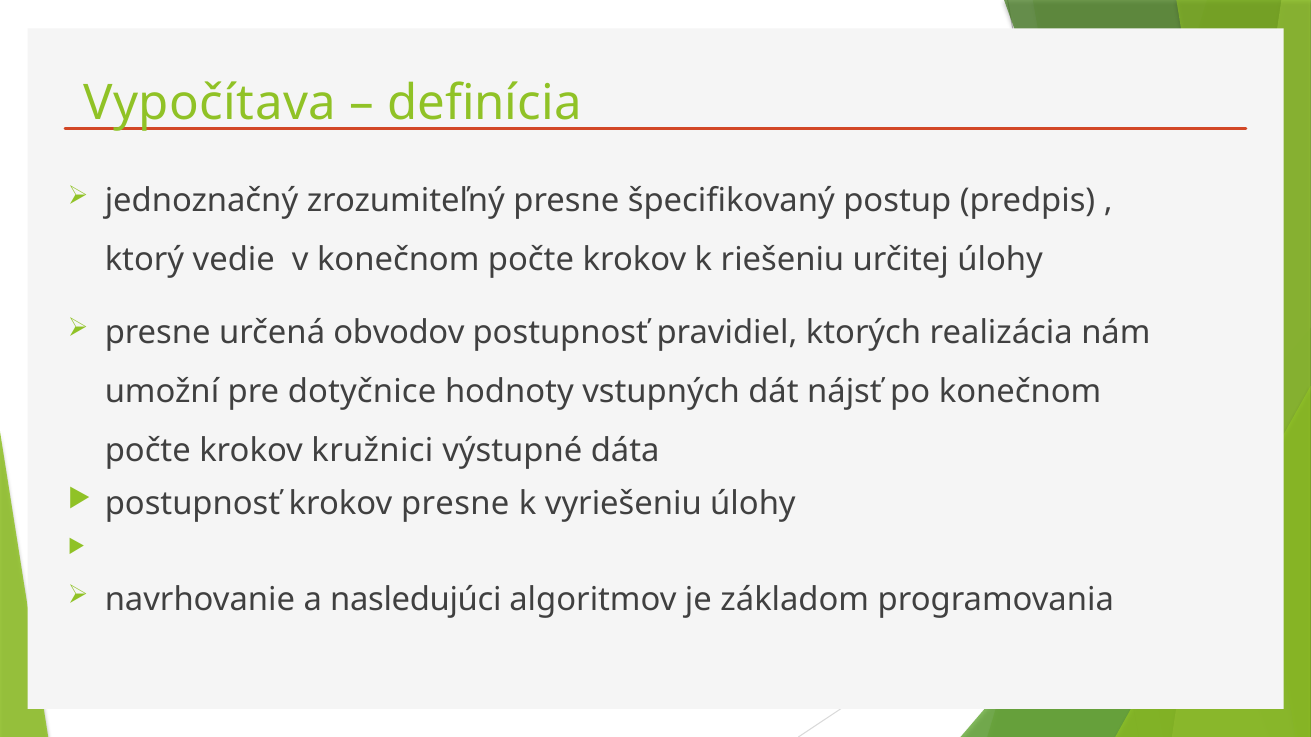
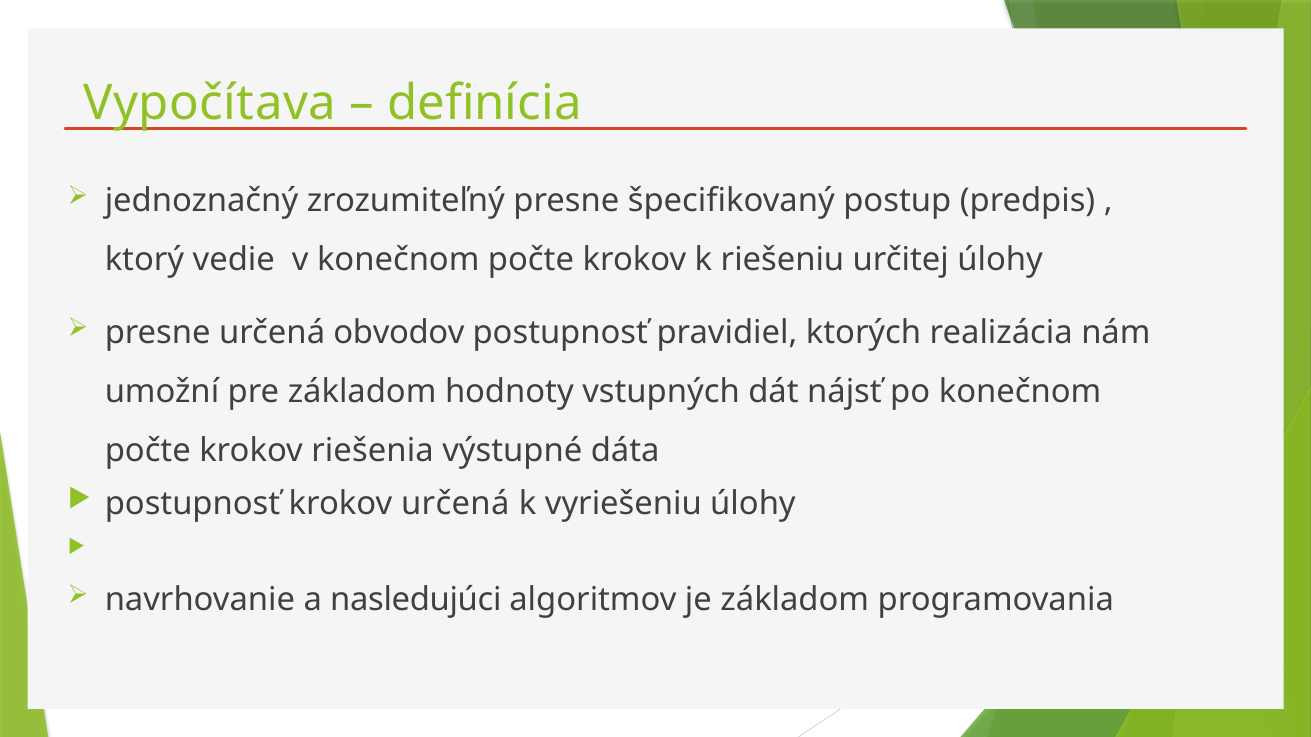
pre dotyčnice: dotyčnice -> základom (362, 392)
kružnici: kružnici -> riešenia (373, 451)
krokov presne: presne -> určená (455, 504)
